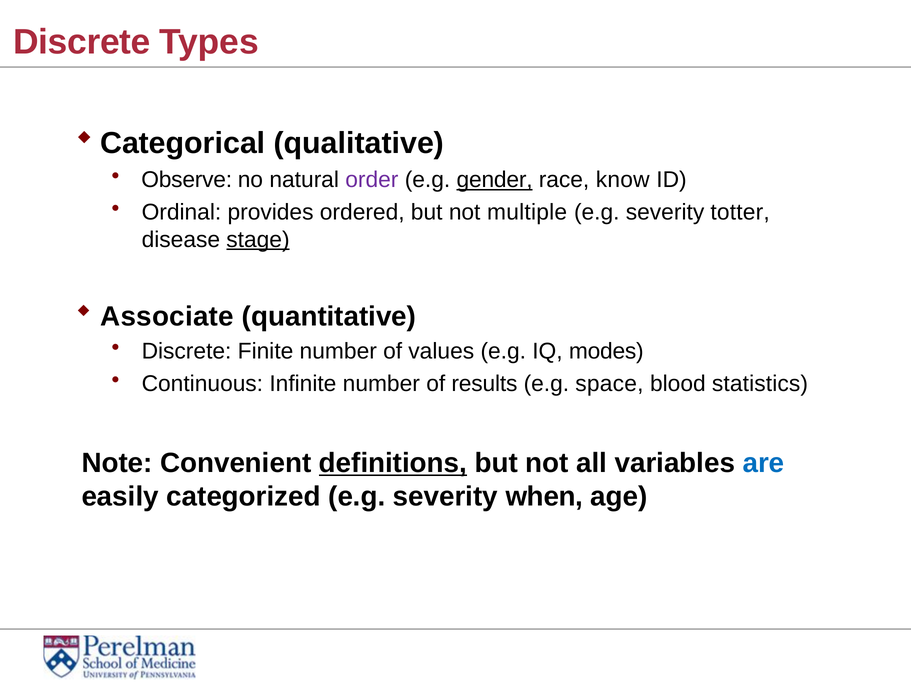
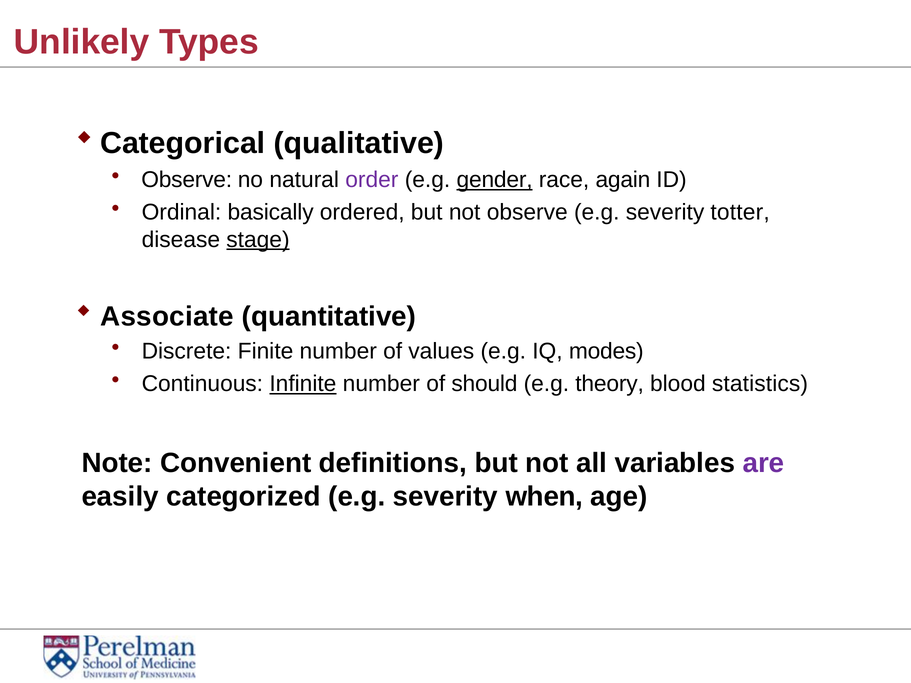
Discrete: Discrete -> Unlikely (82, 42)
know: know -> again (623, 180)
provides: provides -> basically (271, 212)
not multiple: multiple -> observe (527, 212)
Infinite underline: none -> present (303, 384)
results: results -> should (484, 384)
space: space -> theory (610, 384)
definitions underline: present -> none (393, 463)
are colour: blue -> purple (764, 463)
